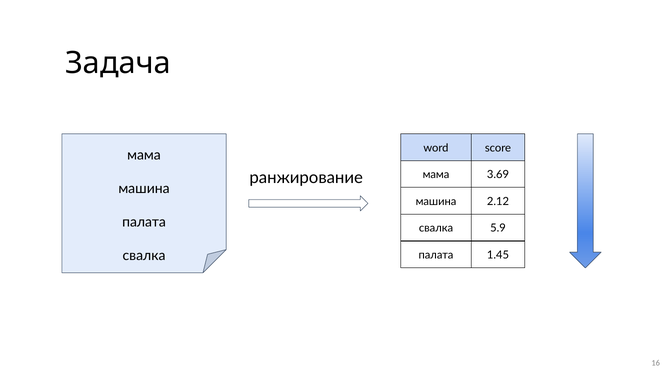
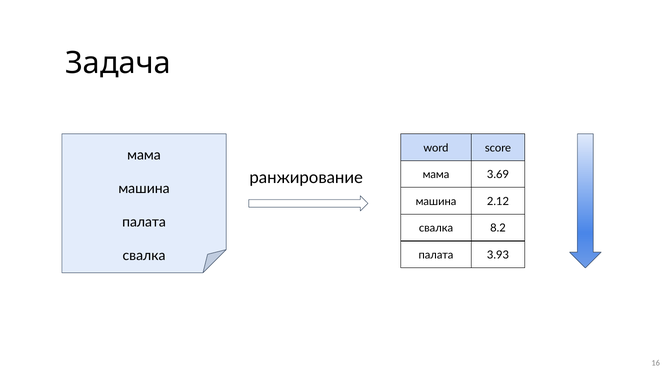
5.9: 5.9 -> 8.2 (498, 228)
1.45: 1.45 -> 3.93 (498, 255)
